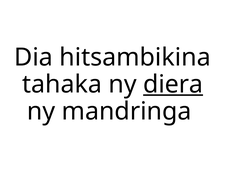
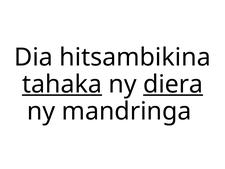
tahaka underline: none -> present (62, 84)
